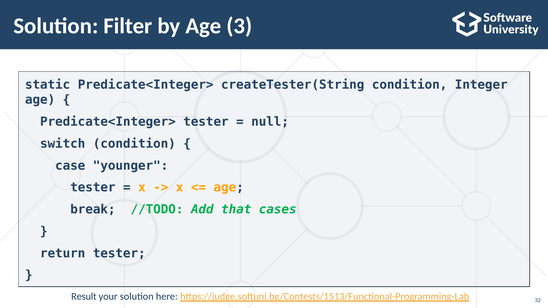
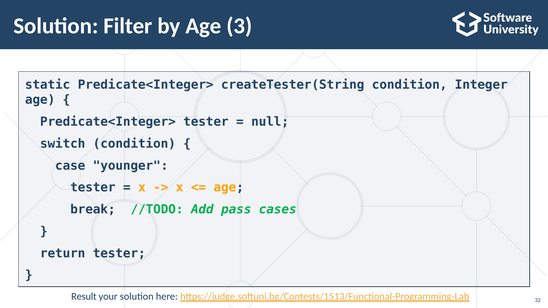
that: that -> pass (236, 210)
